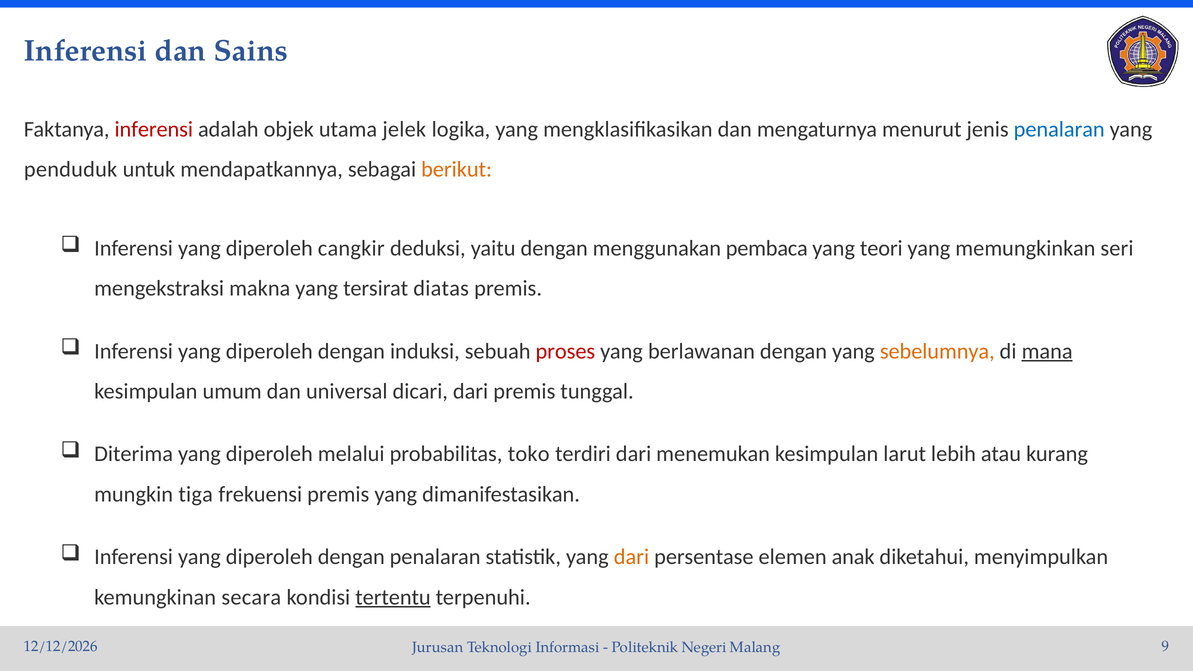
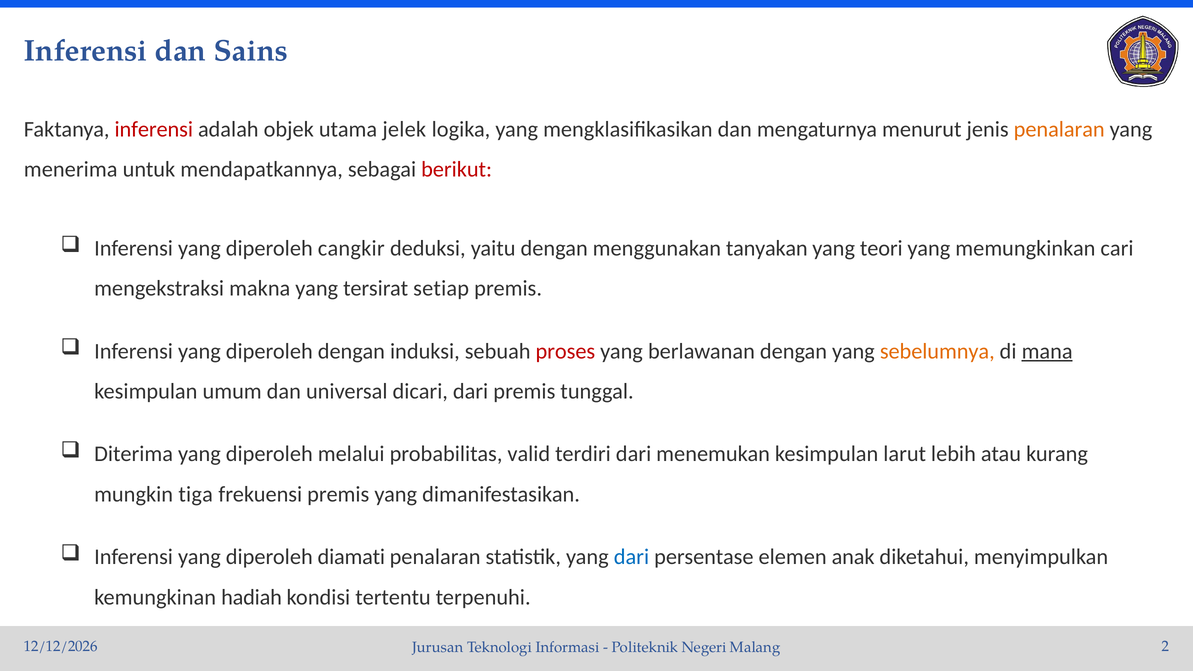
penalaran colour: blue -> orange (1059, 129)
penduduk: penduduk -> menerima (71, 170)
berikut colour: orange -> red (457, 170)
pembaca: pembaca -> tanyakan (767, 248)
seri: seri -> cari (1117, 248)
diatas: diatas -> setiap (441, 289)
toko: toko -> valid (529, 454)
dengan: dengan -> diamati (351, 557)
dari colour: orange -> blue (631, 557)
secara: secara -> hadiah (252, 597)
tertentu underline: present -> none (393, 597)
9: 9 -> 2 (1165, 647)
